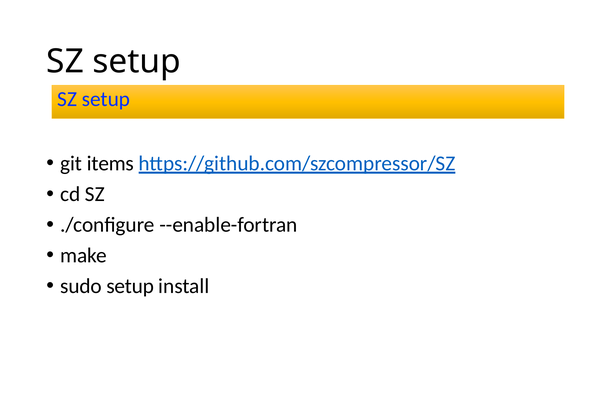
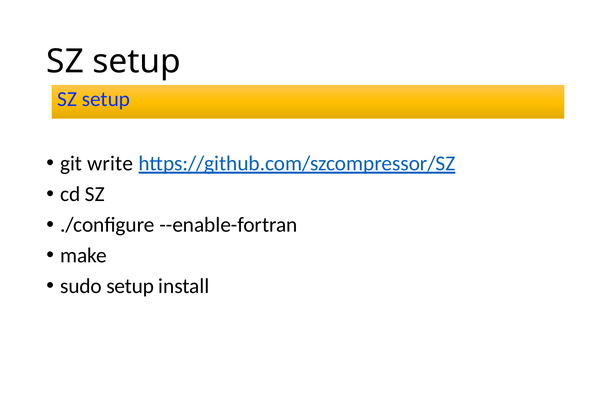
items: items -> write (110, 164)
